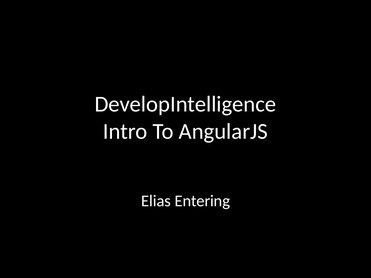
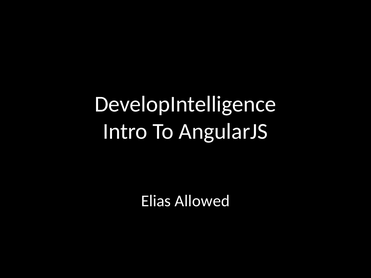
Entering: Entering -> Allowed (202, 201)
